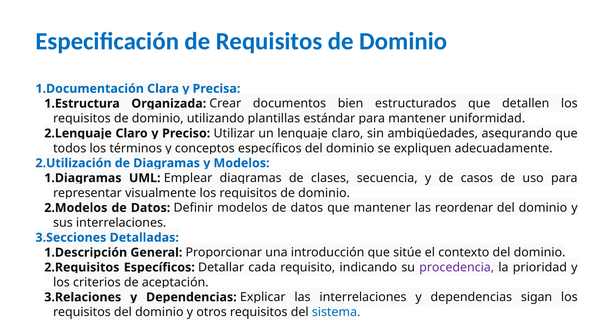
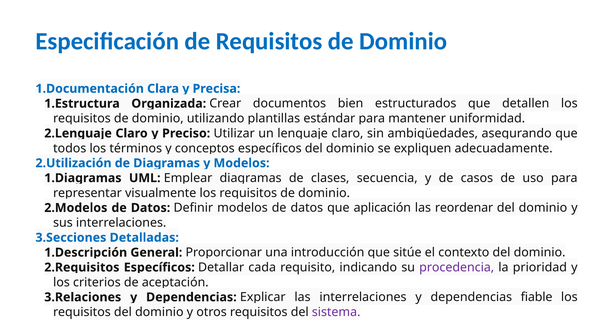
que mantener: mantener -> aplicación (382, 208)
sigan: sigan -> fiable (537, 297)
sistema colour: blue -> purple (336, 312)
